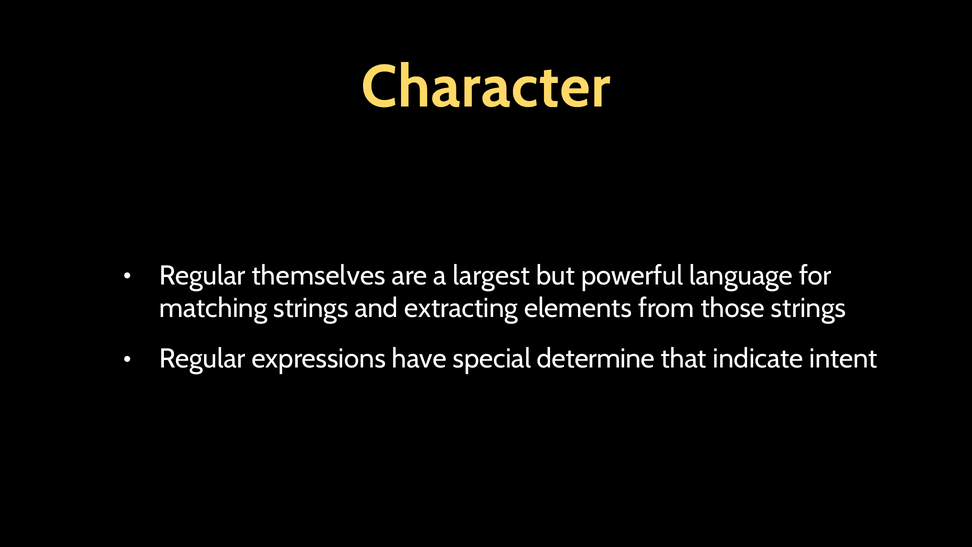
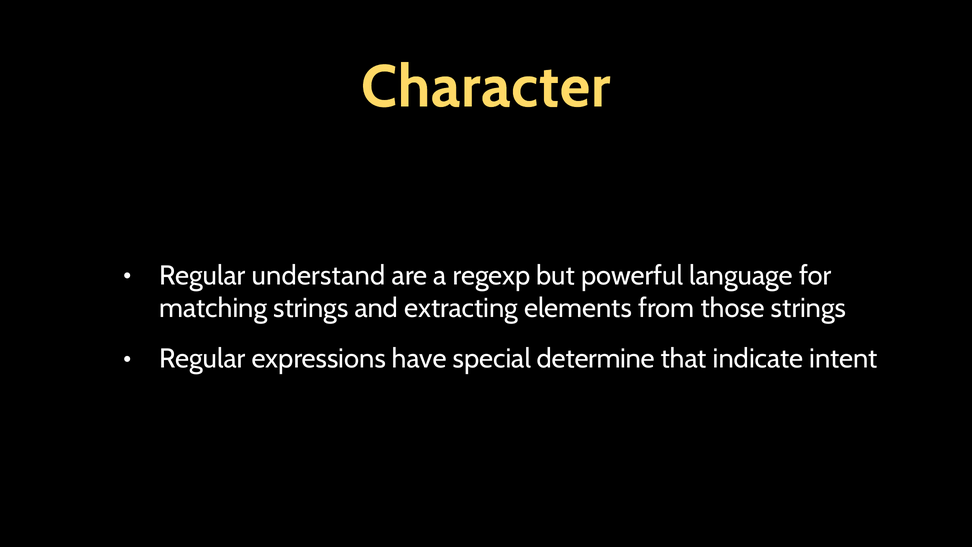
themselves: themselves -> understand (319, 276)
largest: largest -> regexp (492, 276)
